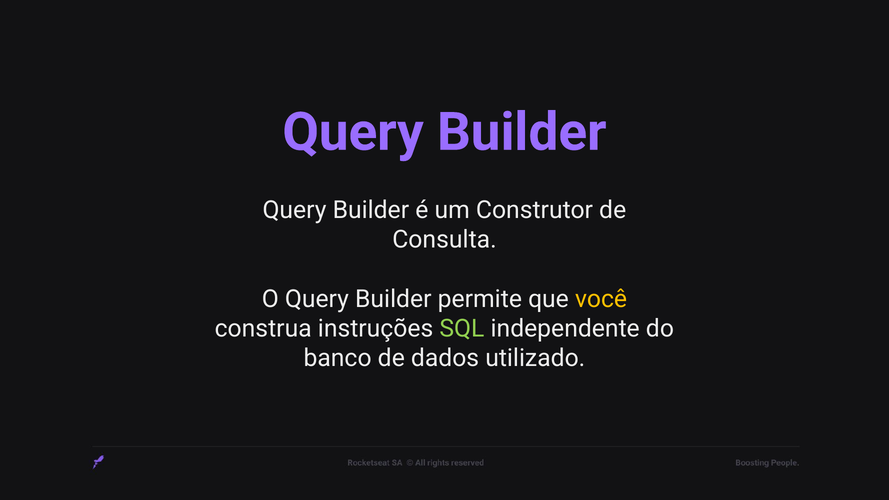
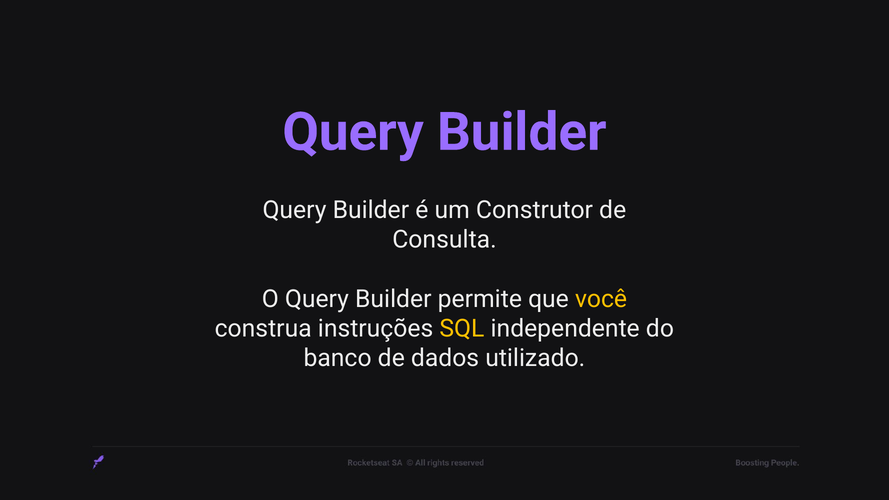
SQL colour: light green -> yellow (462, 329)
